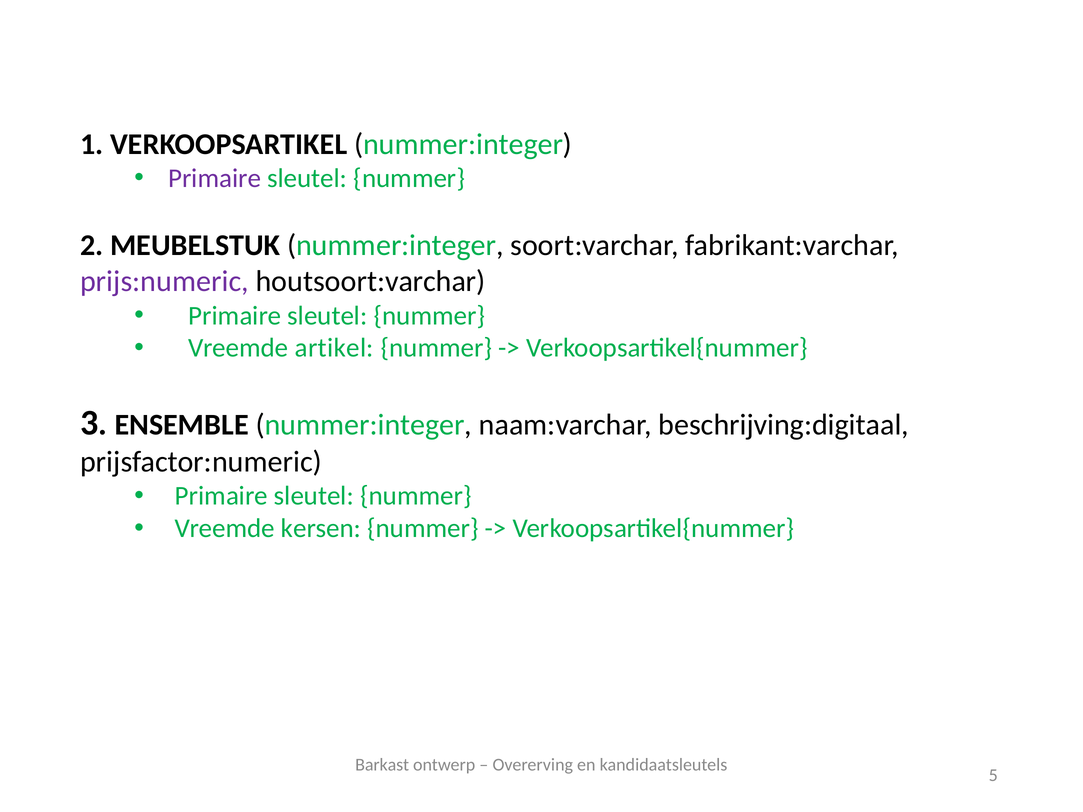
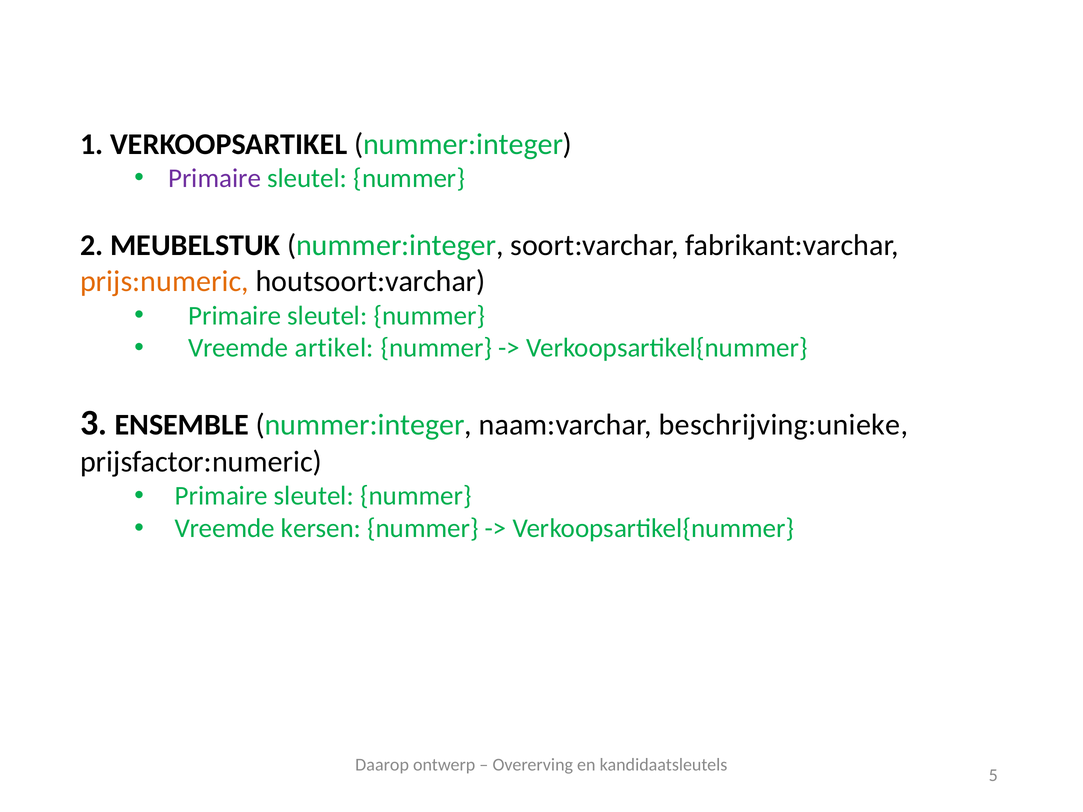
prijs:numeric colour: purple -> orange (164, 282)
beschrijving:digitaal: beschrijving:digitaal -> beschrijving:unieke (783, 425)
Barkast: Barkast -> Daarop (382, 765)
